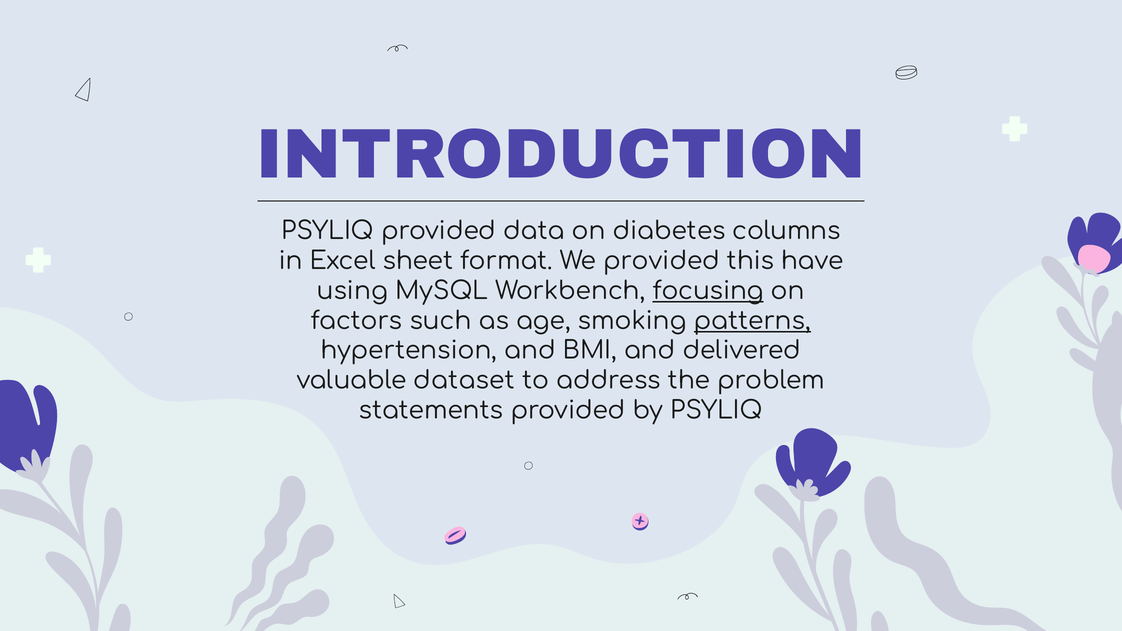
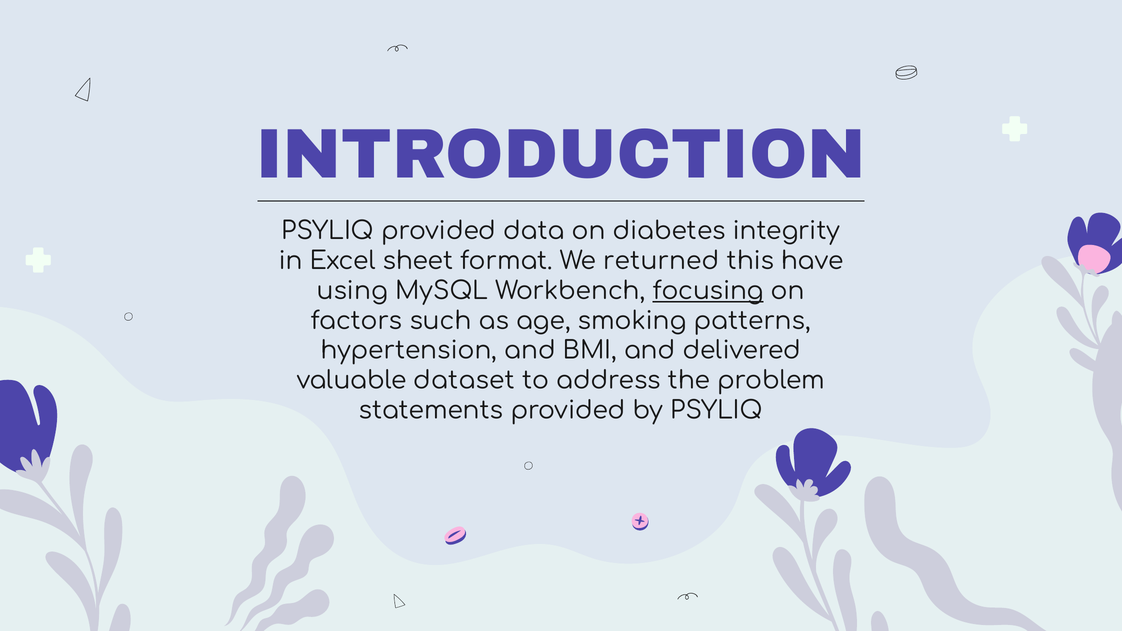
columns: columns -> integrity (786, 231)
We provided: provided -> returned (661, 261)
patterns underline: present -> none (752, 321)
